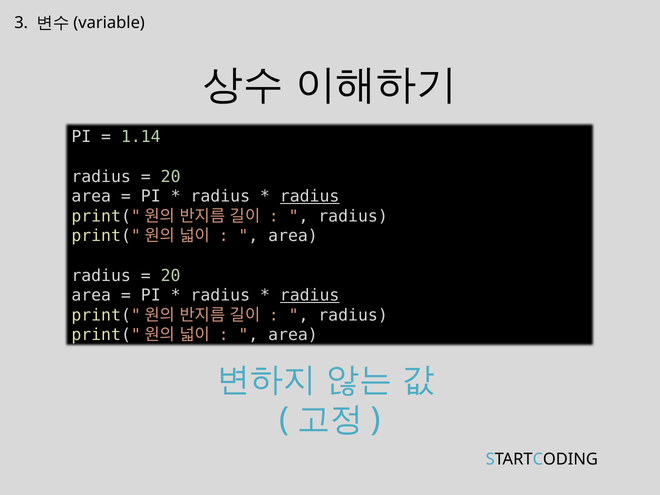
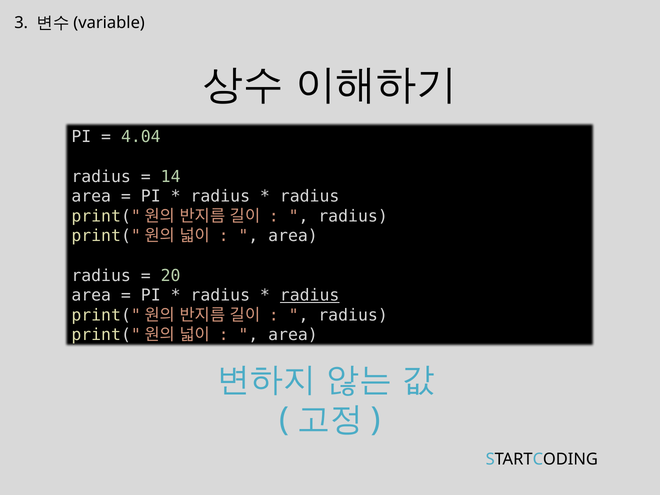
1.14: 1.14 -> 4.04 (141, 137)
20: 20 -> 14 (171, 177)
radius underline: present -> none (310, 196)
